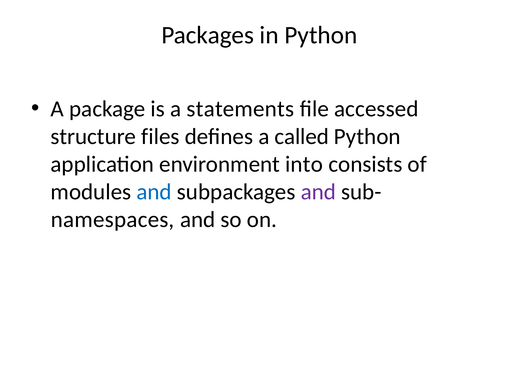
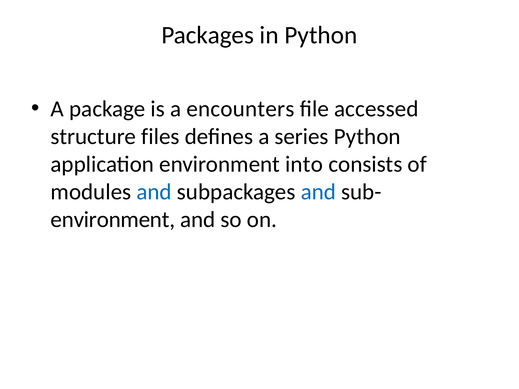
statements: statements -> encounters (240, 109)
called: called -> series (302, 137)
and colour: purple -> blue (318, 192)
namespaces: namespaces -> environment (113, 220)
